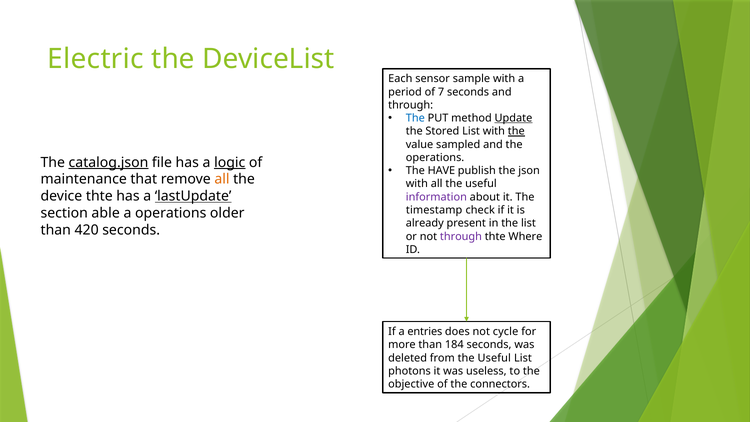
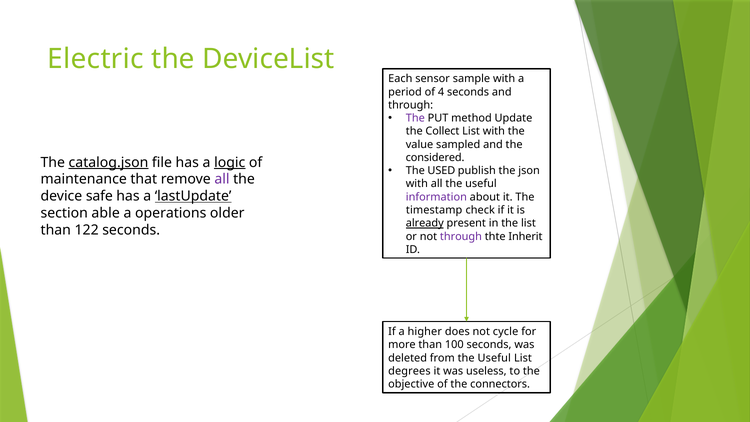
7: 7 -> 4 (441, 92)
The colour: blue -> purple (415, 118)
Update underline: present -> none (513, 118)
Stored: Stored -> Collect (442, 131)
the underline: present -> none (516, 131)
operations: operations -> considered (435, 158)
HAVE: HAVE -> USED (441, 171)
all colour: orange -> purple (222, 179)
device thte: thte -> safe (99, 196)
already underline: none -> present (425, 223)
420: 420 -> 122 (87, 230)
Where: Where -> Inherit (525, 236)
entries: entries -> higher (425, 332)
184: 184 -> 100 (454, 345)
photons: photons -> degrees (409, 371)
